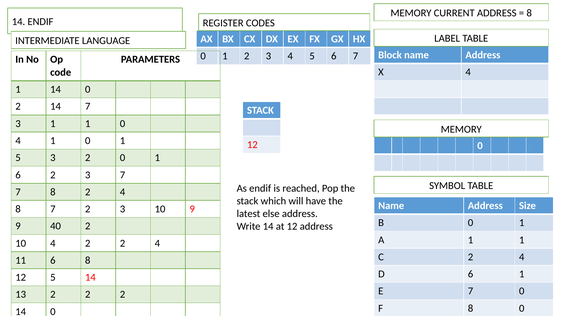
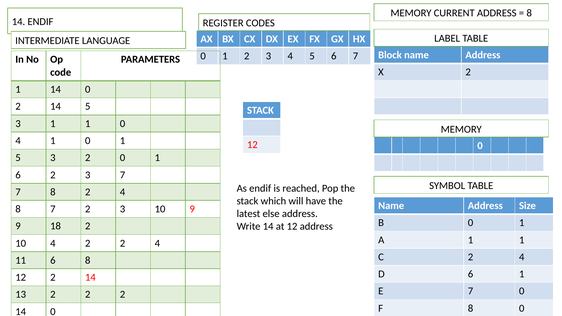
X 4: 4 -> 2 (468, 72)
14 7: 7 -> 5 (88, 107)
40: 40 -> 18 (56, 226)
12 5: 5 -> 2 (53, 277)
